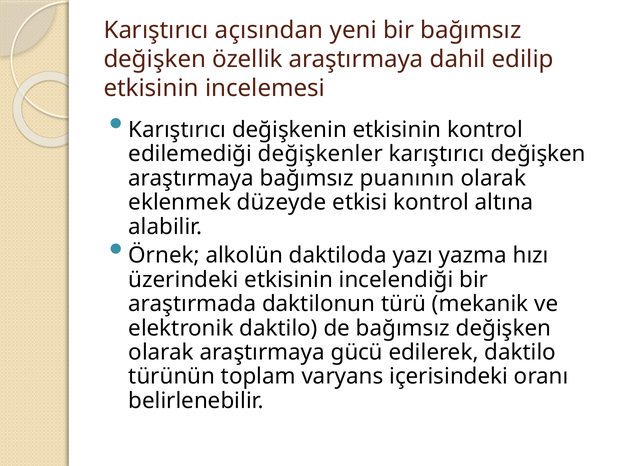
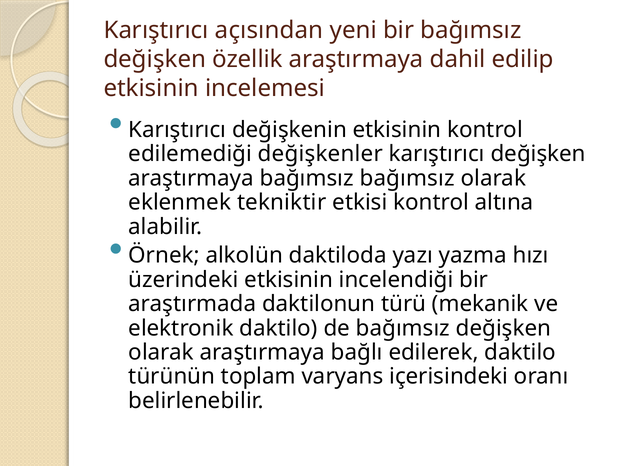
bağımsız puanının: puanının -> bağımsız (407, 178)
düzeyde: düzeyde -> tekniktir (282, 202)
gücü: gücü -> bağlı (357, 352)
